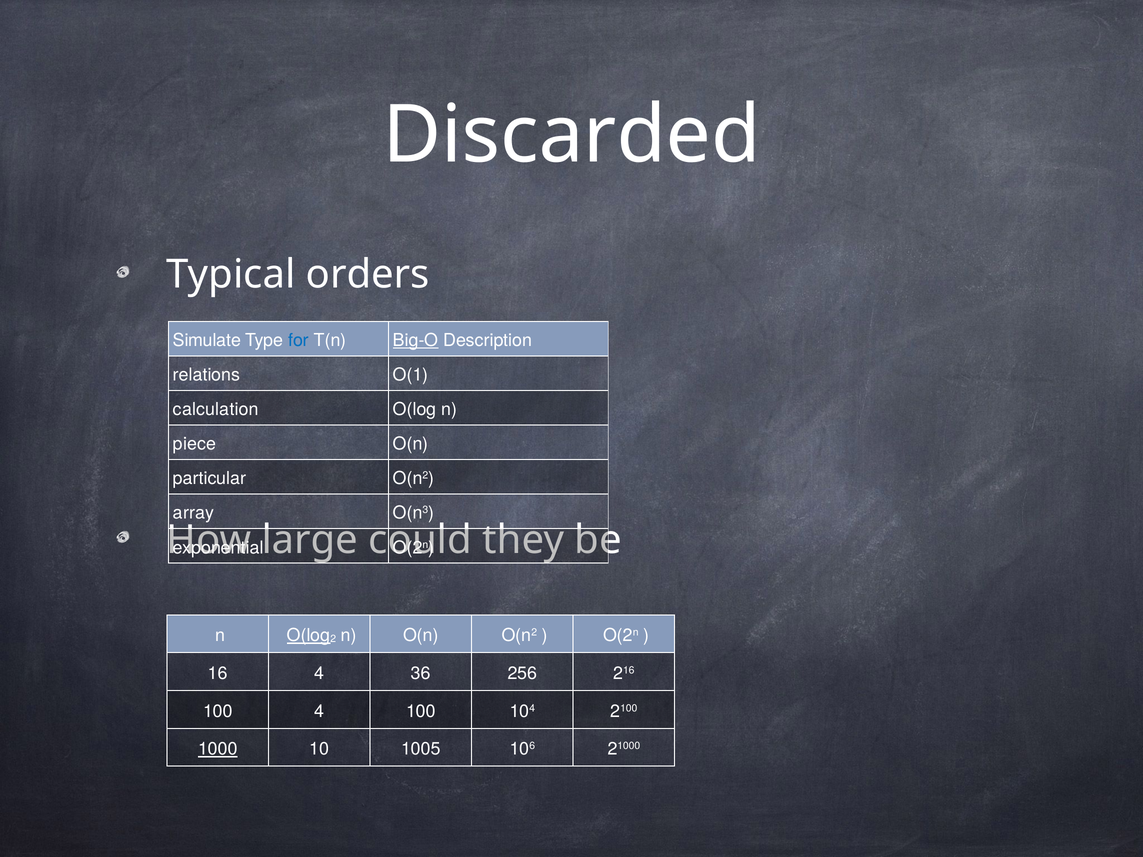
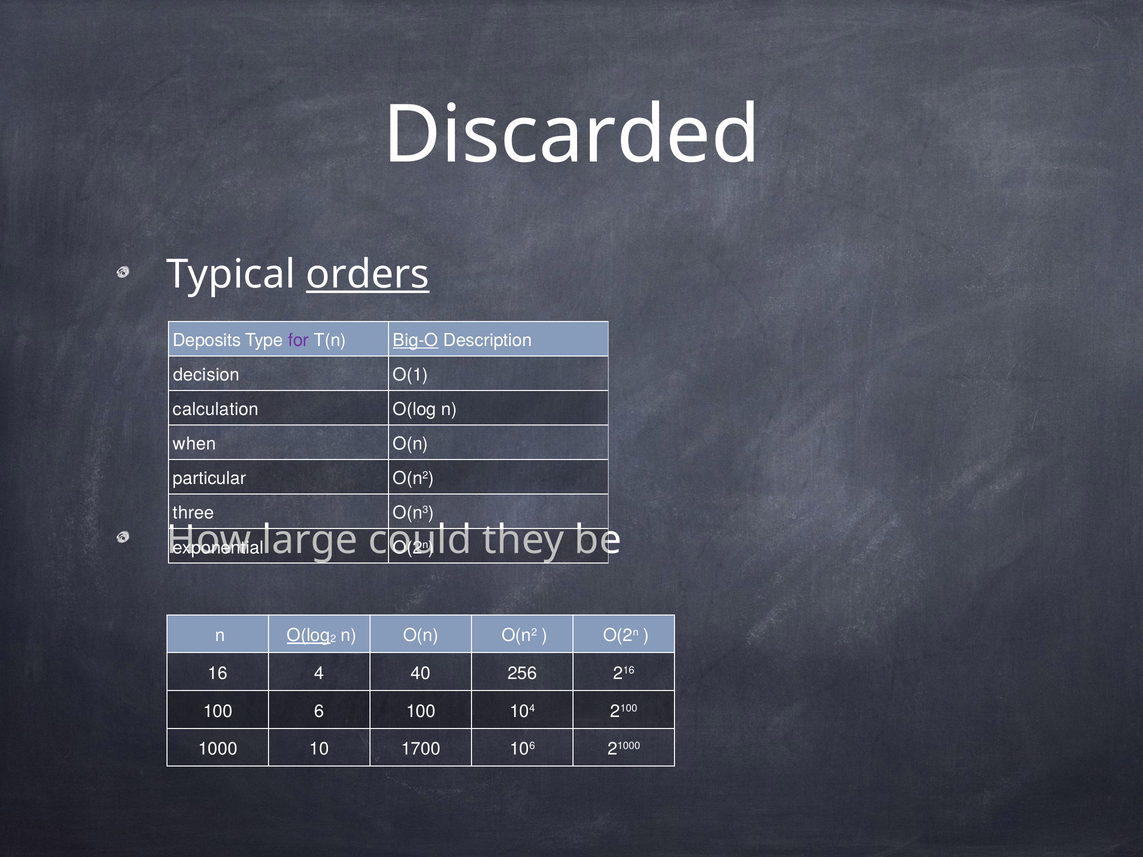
orders underline: none -> present (368, 275)
Simulate: Simulate -> Deposits (207, 340)
for colour: blue -> purple (299, 340)
relations: relations -> decision (206, 375)
piece: piece -> when (195, 444)
array: array -> three (194, 513)
36: 36 -> 40 (421, 674)
100 4: 4 -> 6 (319, 711)
1000 underline: present -> none (218, 749)
1005: 1005 -> 1700 (421, 749)
